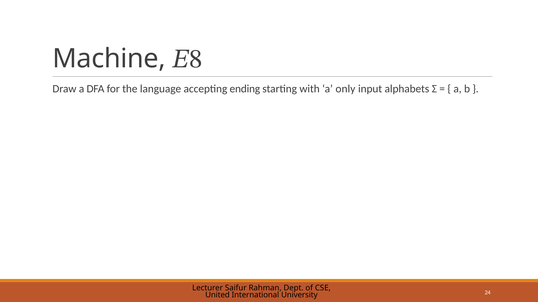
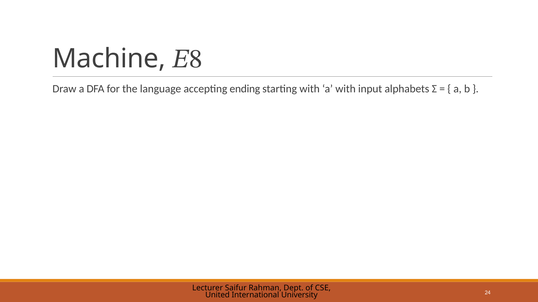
a only: only -> with (346, 89)
